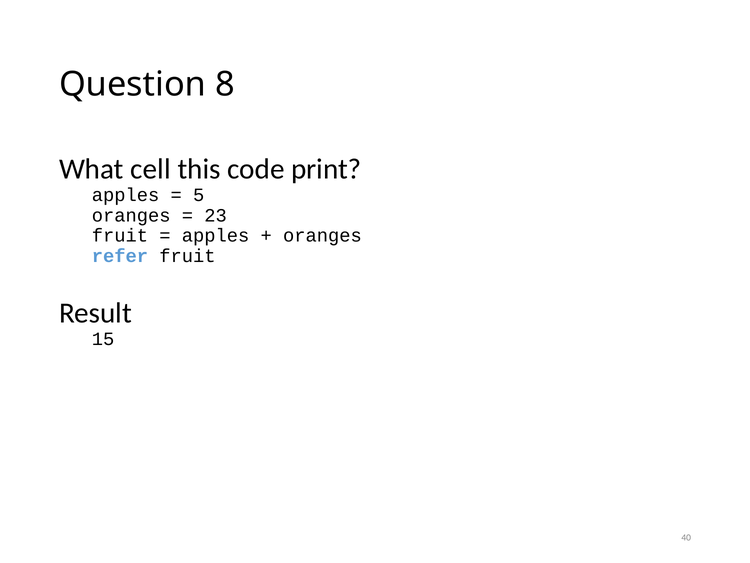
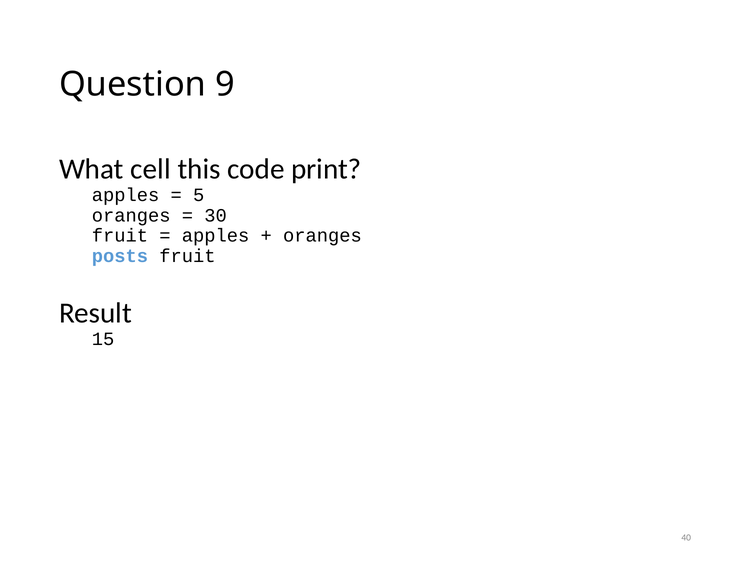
8: 8 -> 9 (225, 84)
23: 23 -> 30 (216, 215)
refer: refer -> posts (120, 256)
